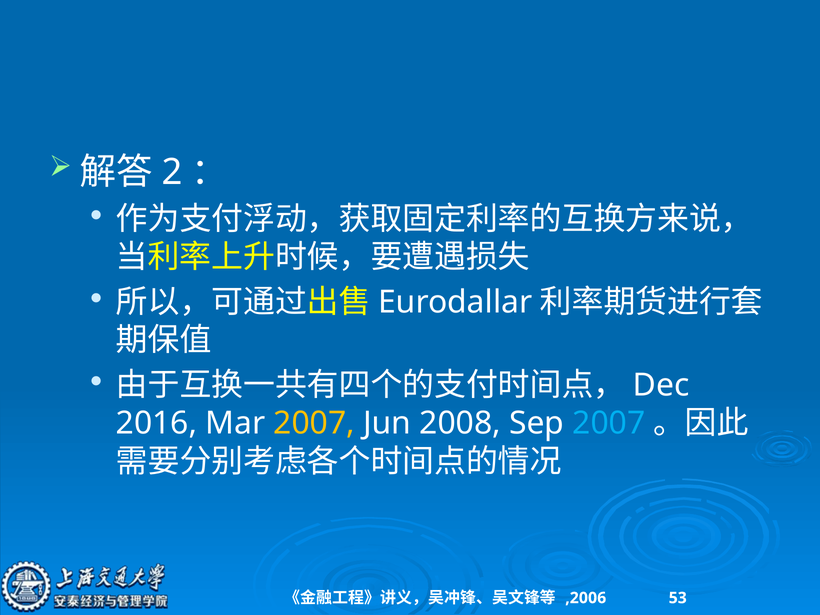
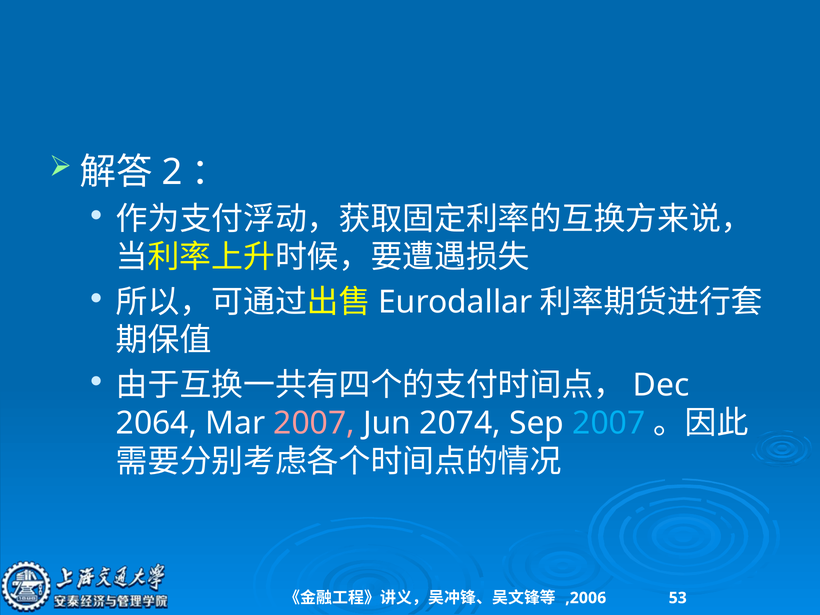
2016: 2016 -> 2064 (157, 423)
2007 colour: yellow -> pink (314, 423)
2008: 2008 -> 2074 (460, 423)
